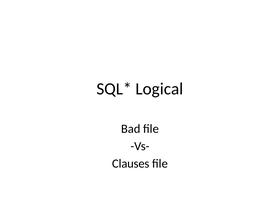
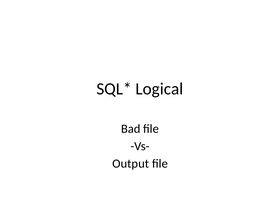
Clauses: Clauses -> Output (131, 164)
